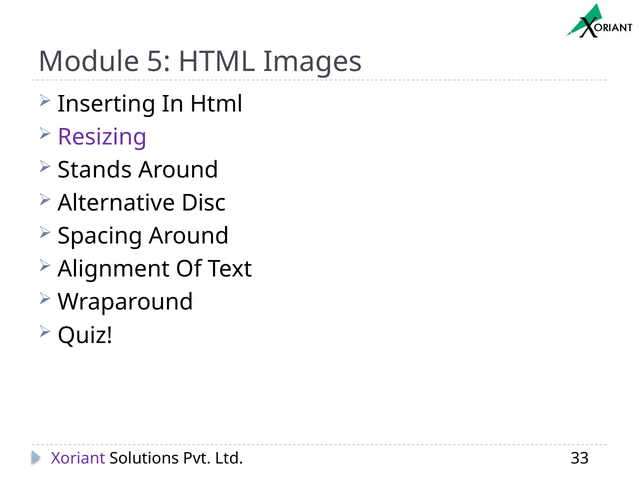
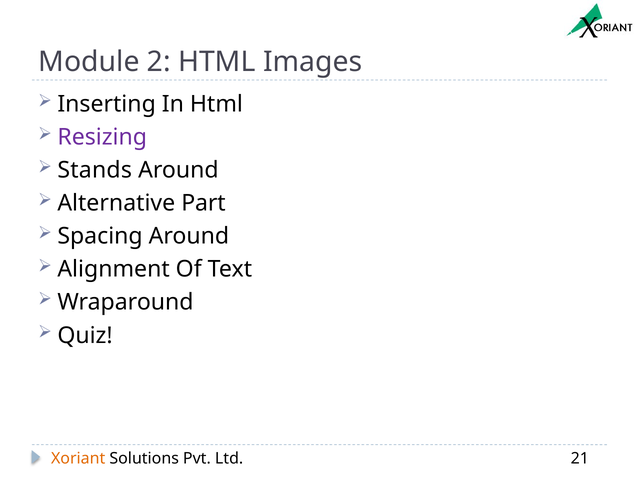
5: 5 -> 2 (159, 62)
Disc: Disc -> Part (203, 203)
Xoriant colour: purple -> orange (78, 458)
33: 33 -> 21 (580, 458)
